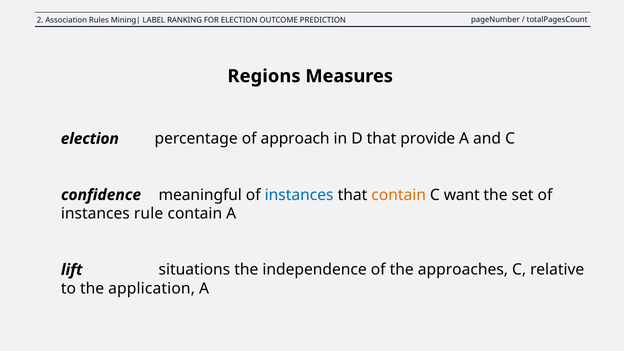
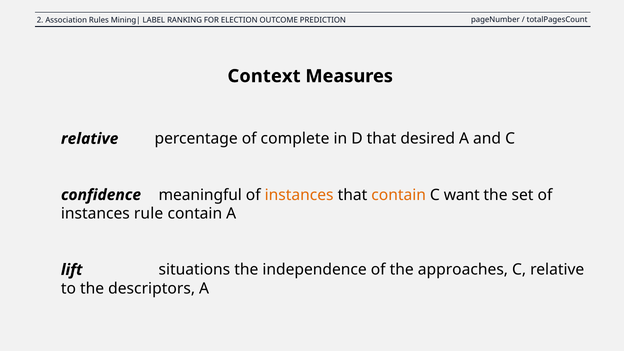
Regions: Regions -> Context (264, 76)
election: election -> relative (90, 139)
approach: approach -> complete (295, 139)
provide: provide -> desired (428, 139)
instances colour: blue -> orange (299, 195)
application: application -> descriptors (152, 288)
